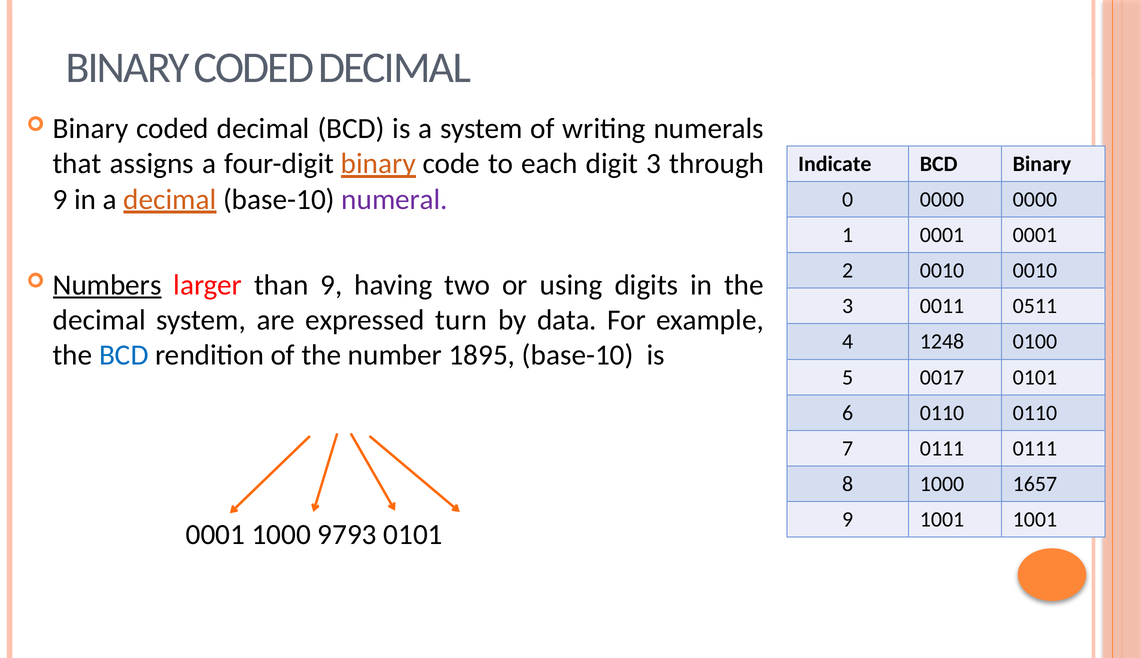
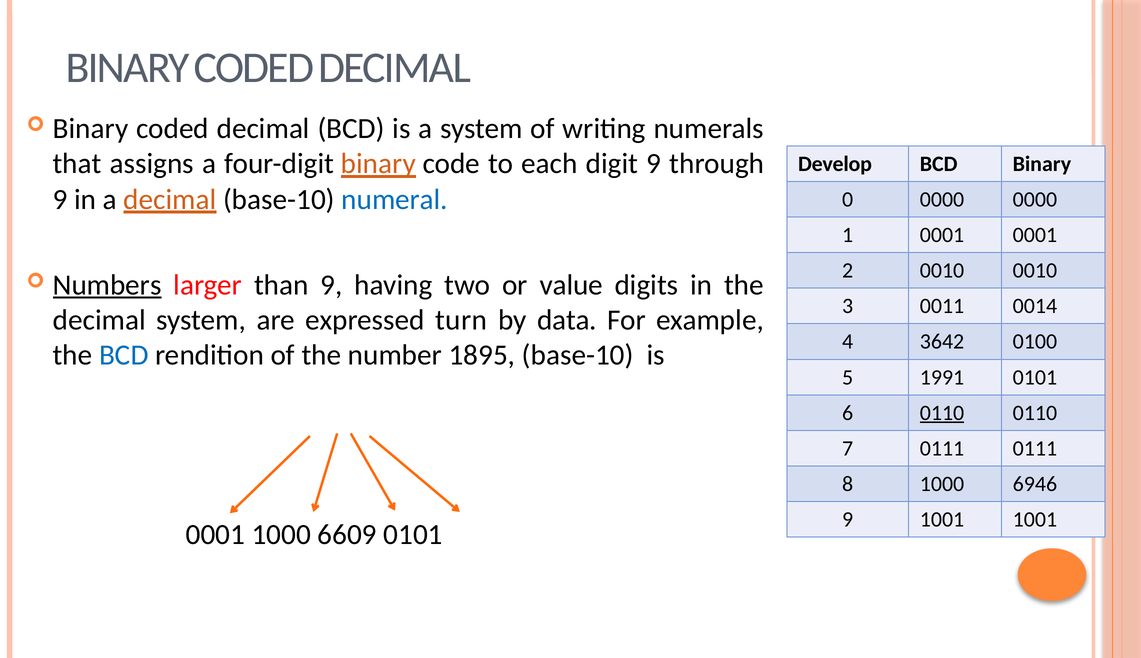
digit 3: 3 -> 9 (654, 164)
Indicate: Indicate -> Develop (835, 164)
numeral colour: purple -> blue (395, 200)
using: using -> value (571, 285)
0511: 0511 -> 0014 (1035, 306)
1248: 1248 -> 3642 (942, 342)
0017: 0017 -> 1991 (942, 377)
0110 underline: none -> present (942, 413)
1657: 1657 -> 6946 (1035, 484)
9793: 9793 -> 6609 (347, 535)
